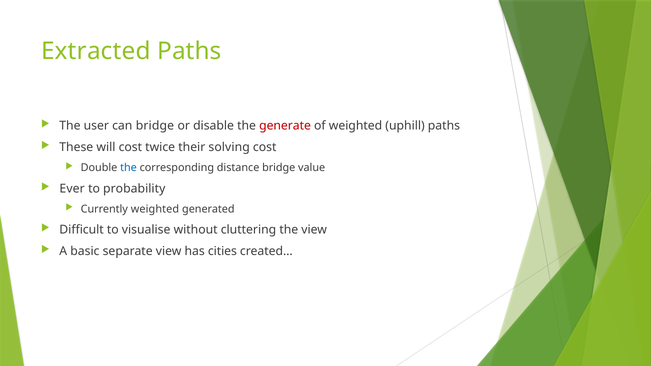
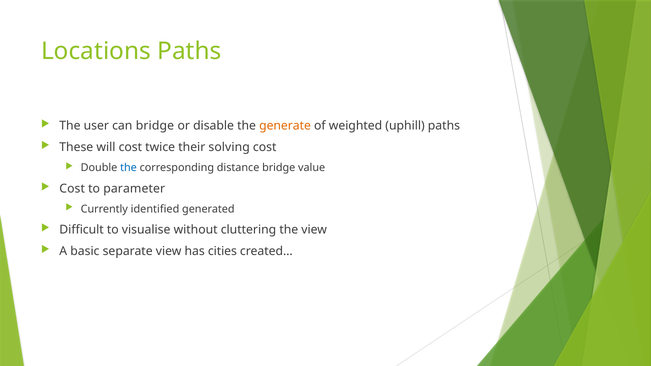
Extracted: Extracted -> Locations (96, 51)
generate colour: red -> orange (285, 126)
Ever: Ever -> Cost (72, 189)
probability: probability -> parameter (134, 189)
Currently weighted: weighted -> identified (155, 209)
